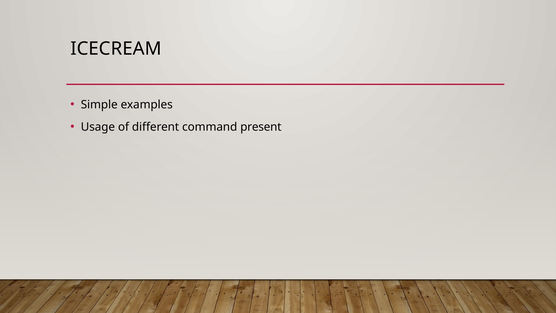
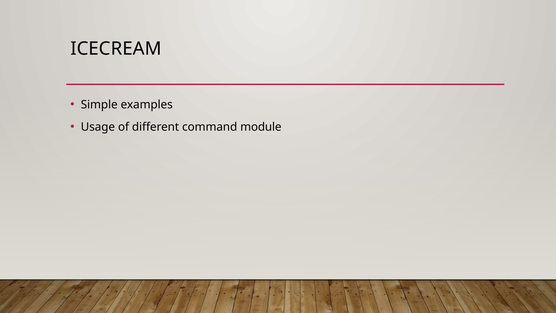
present: present -> module (261, 127)
